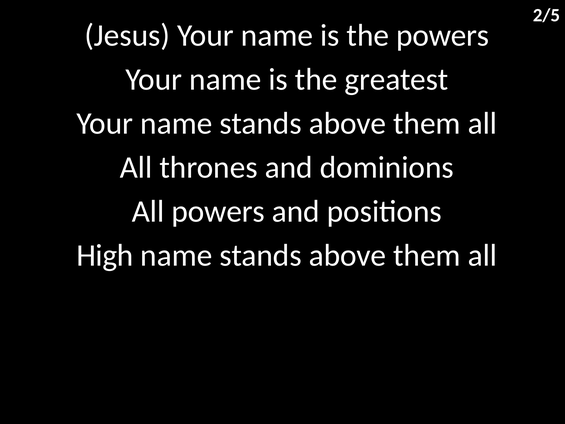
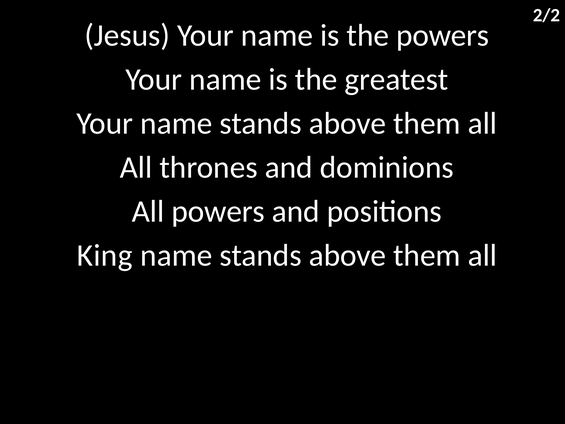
2/5: 2/5 -> 2/2 (546, 15)
High: High -> King (105, 255)
